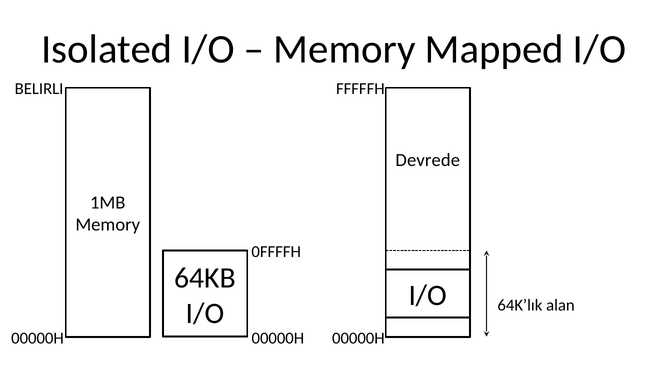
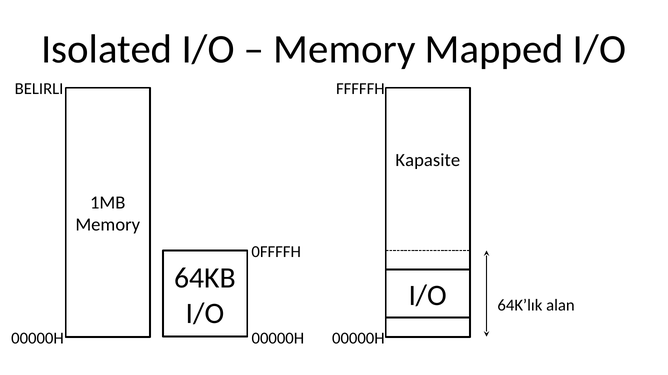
Devrede: Devrede -> Kapasite (428, 161)
